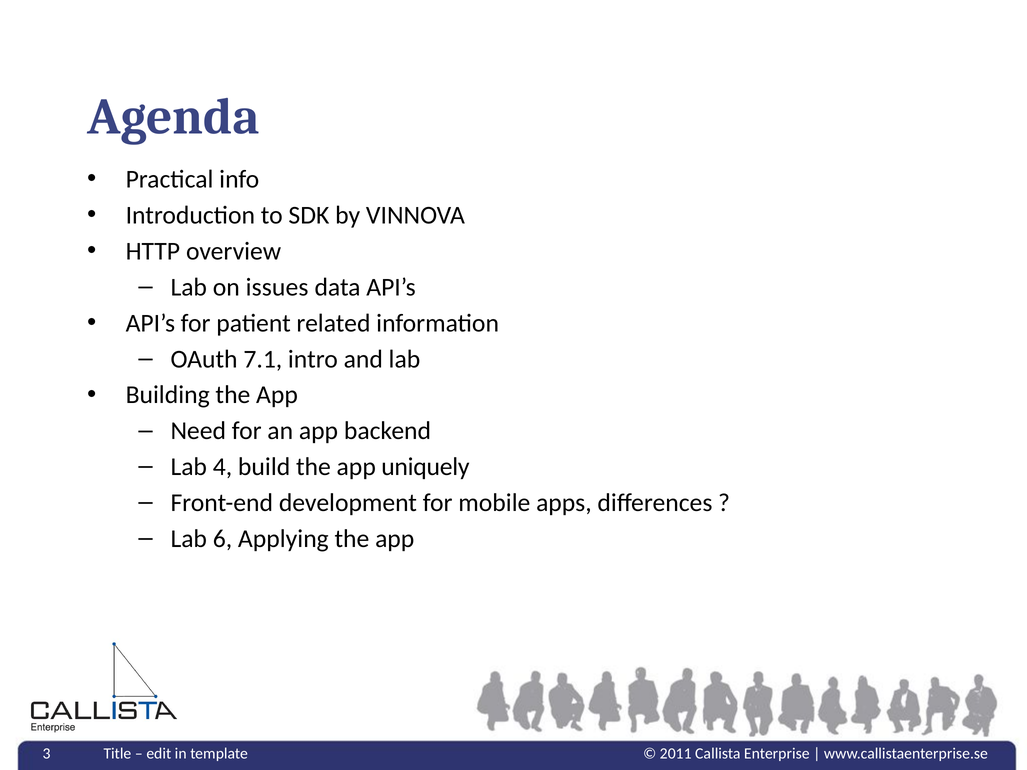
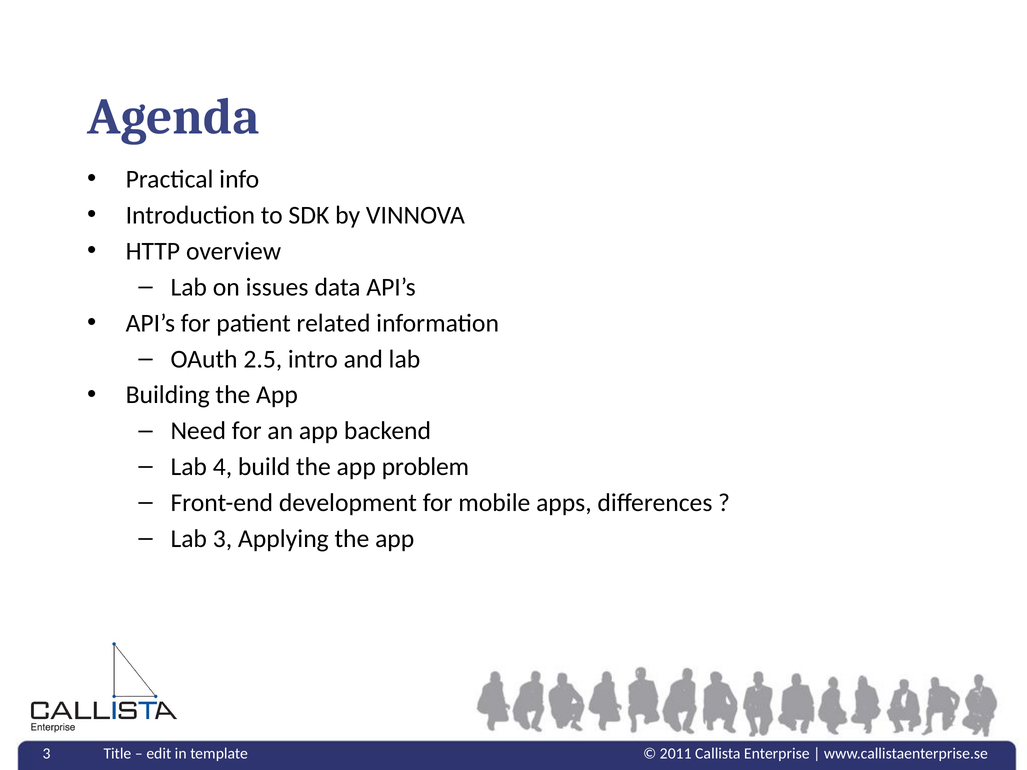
7.1: 7.1 -> 2.5 (263, 359)
uniquely: uniquely -> problem (425, 467)
Lab 6: 6 -> 3 (223, 539)
